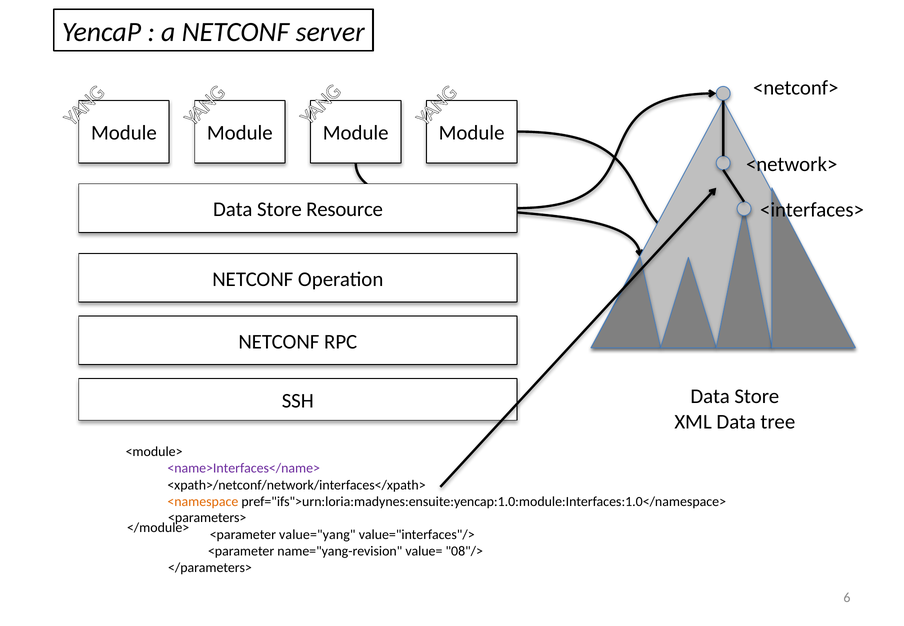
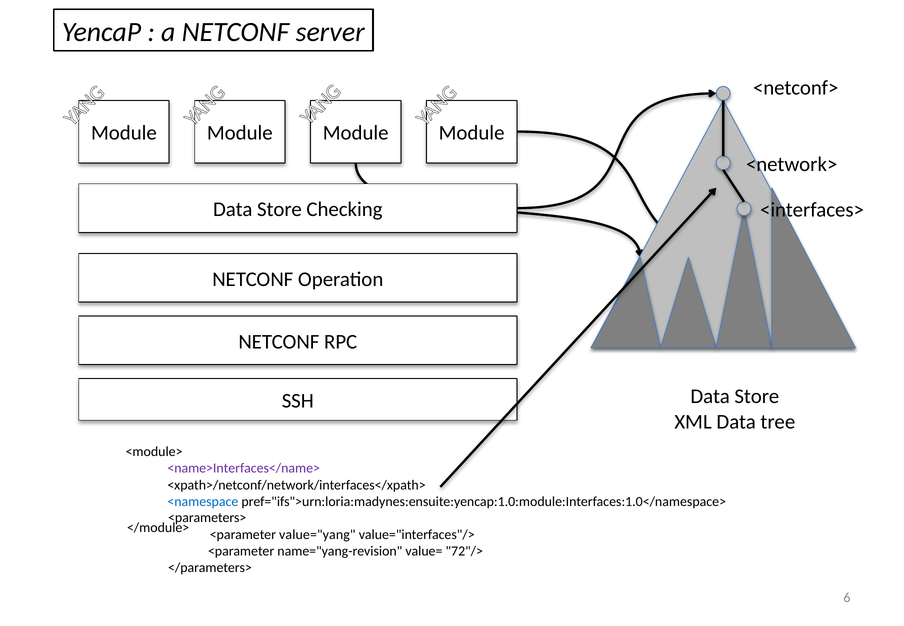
Resource: Resource -> Checking (345, 210)
<namespace colour: orange -> blue (203, 502)
08"/>: 08"/> -> 72"/> (464, 551)
